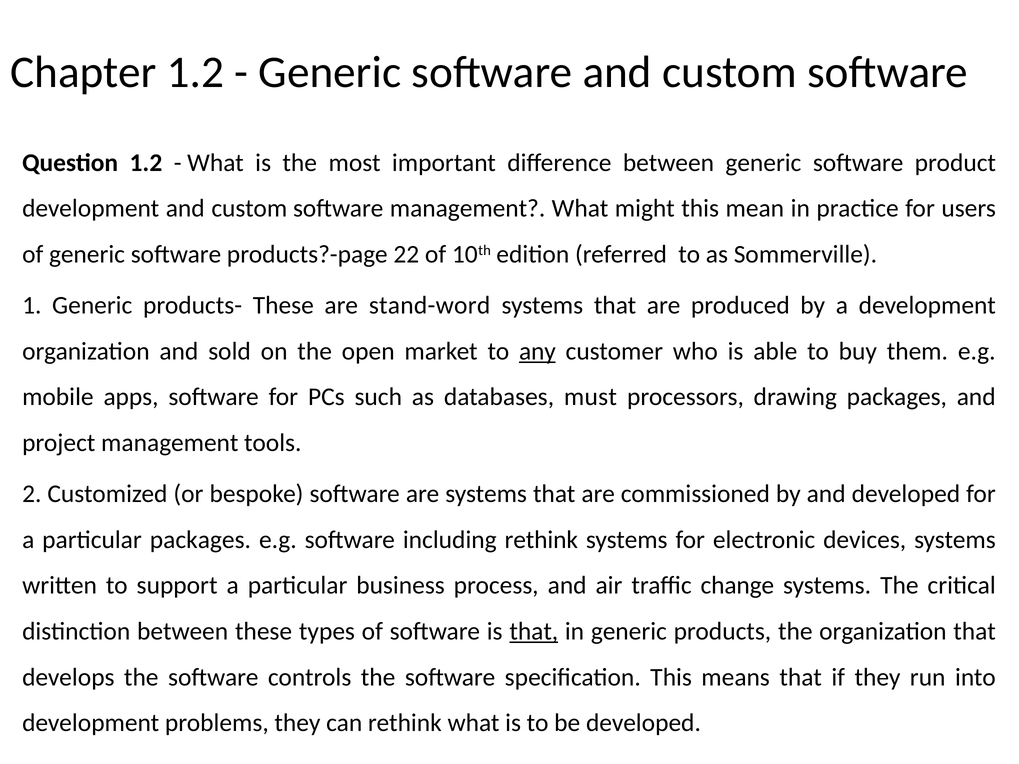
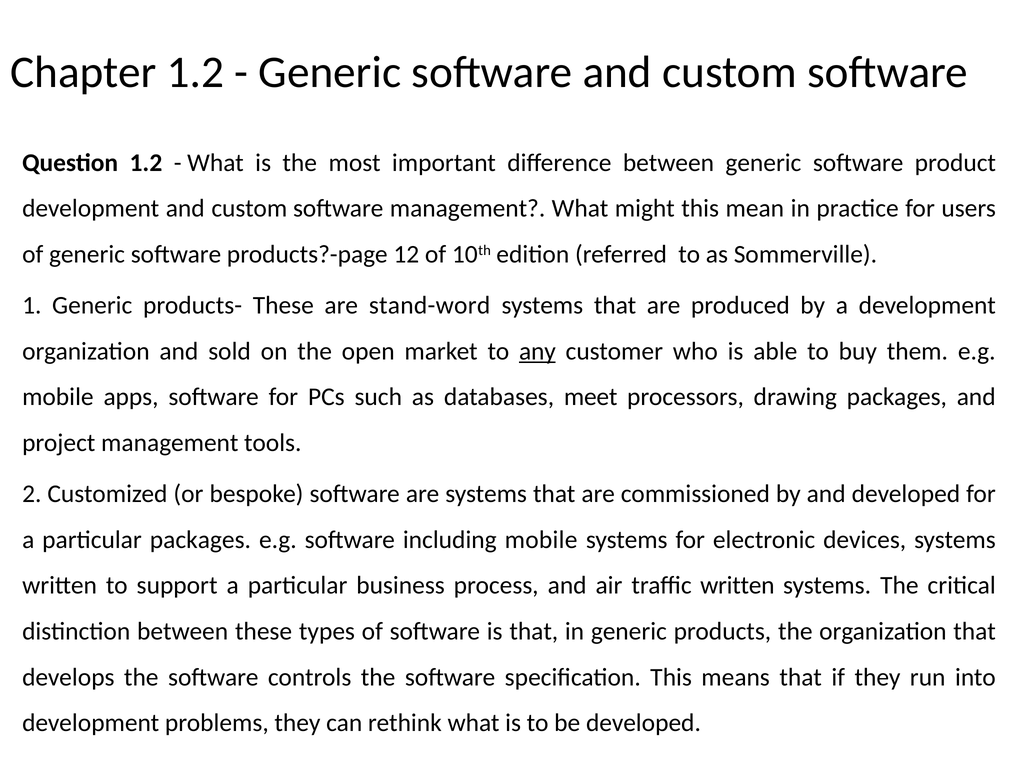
22: 22 -> 12 (406, 254)
must: must -> meet (591, 397)
including rethink: rethink -> mobile (541, 540)
traffic change: change -> written (737, 586)
that underline: present -> none (534, 632)
